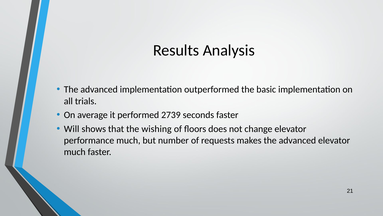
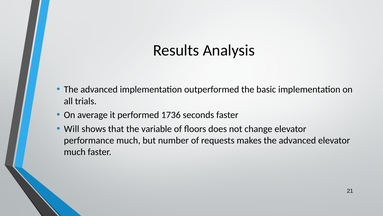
2739: 2739 -> 1736 (171, 115)
wishing: wishing -> variable (157, 129)
